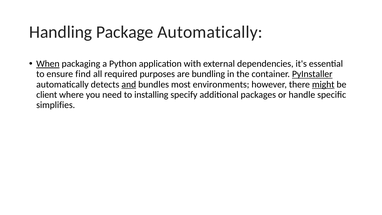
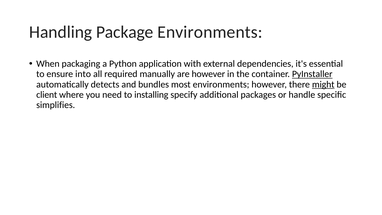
Package Automatically: Automatically -> Environments (210, 32)
When underline: present -> none (48, 64)
find: find -> into (83, 74)
purposes: purposes -> manually (157, 74)
are bundling: bundling -> however (208, 74)
and underline: present -> none (129, 84)
